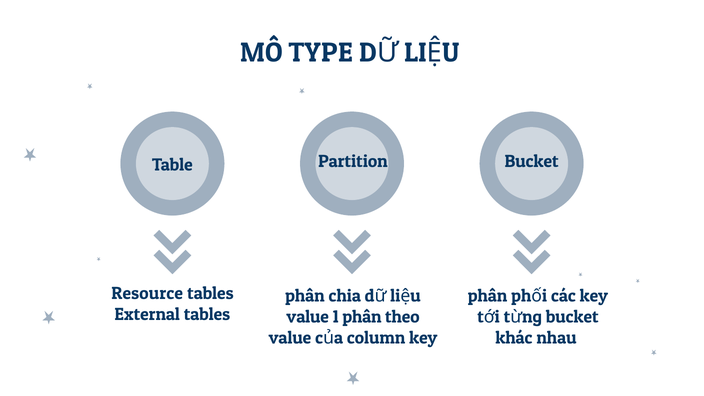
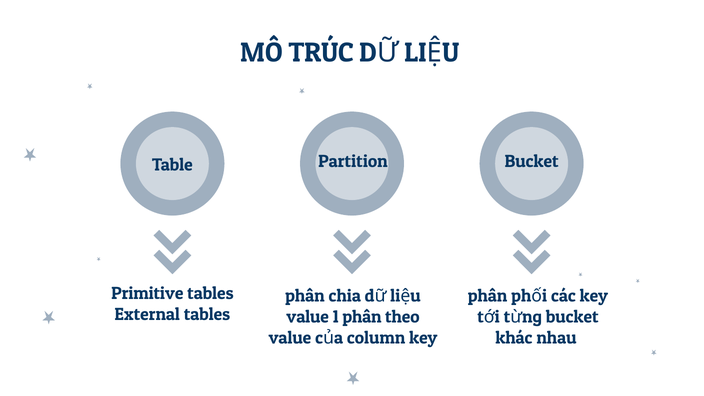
TYPE: TYPE -> TRÚC (321, 53)
Resource: Resource -> Primitive (147, 293)
